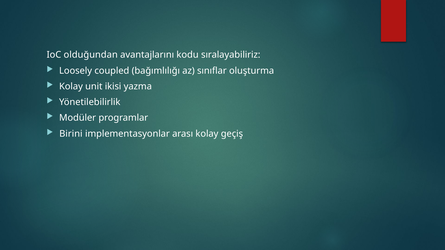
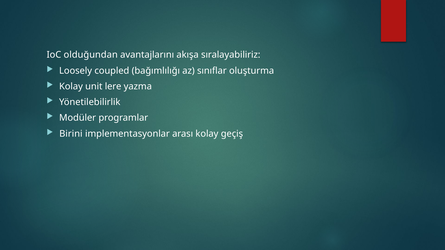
kodu: kodu -> akışa (188, 55)
ikisi: ikisi -> lere (113, 86)
